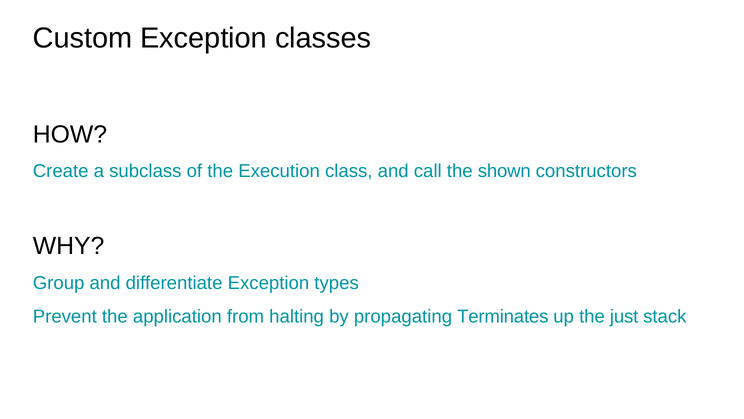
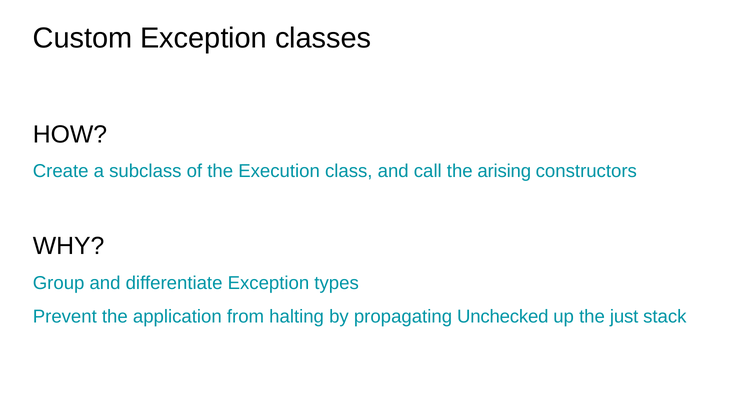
shown: shown -> arising (504, 171)
Terminates: Terminates -> Unchecked (503, 316)
